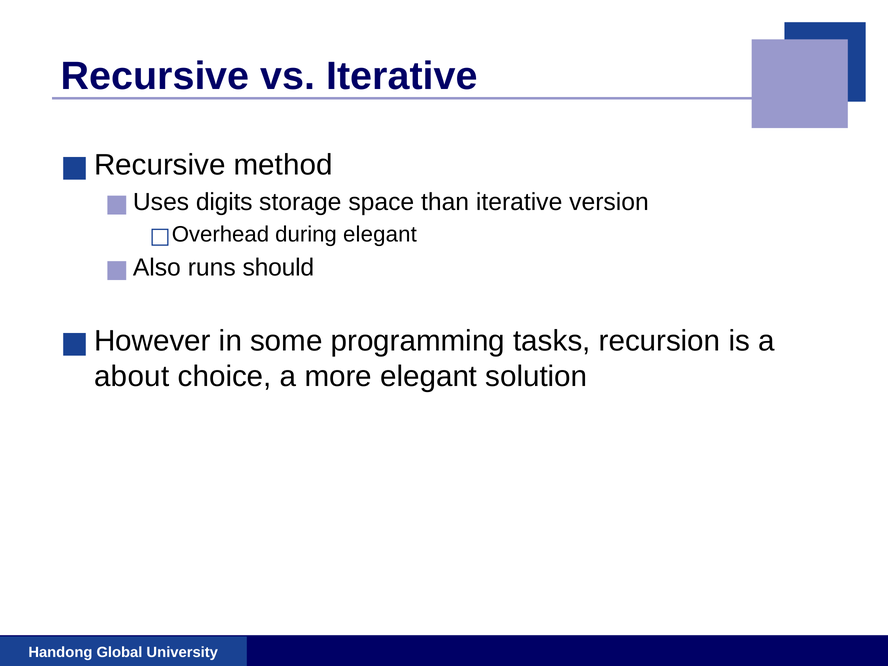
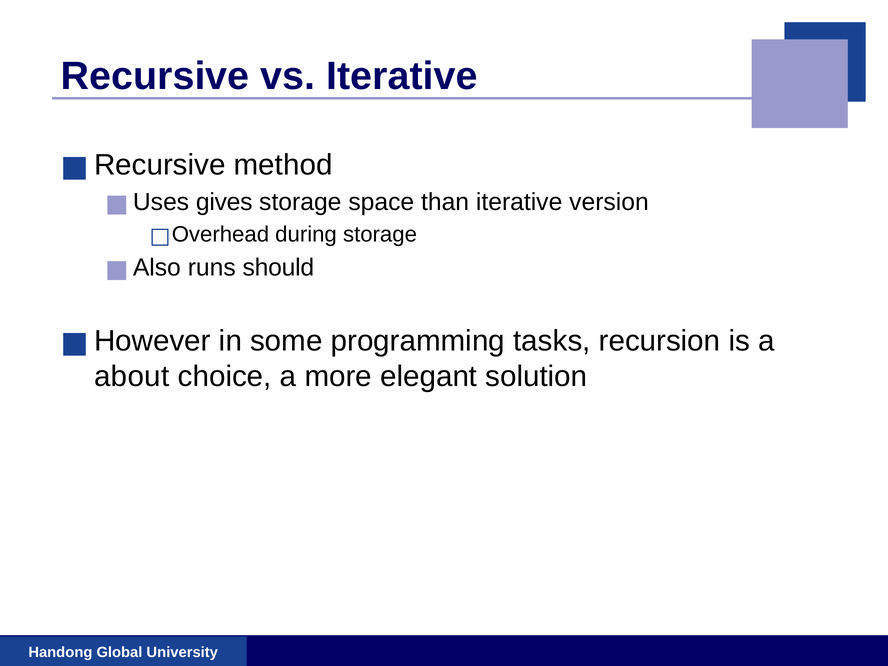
digits: digits -> gives (224, 202)
during elegant: elegant -> storage (380, 234)
